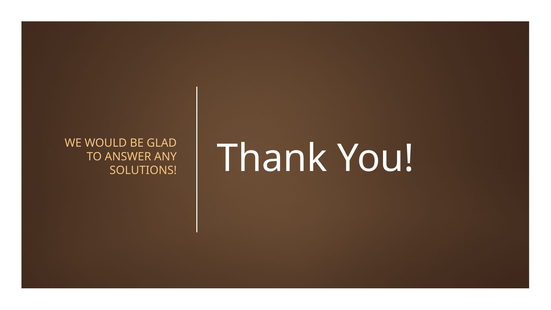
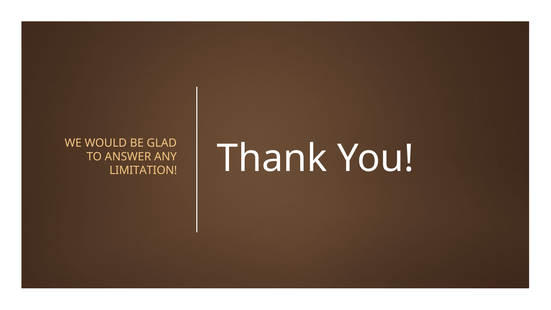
SOLUTIONS: SOLUTIONS -> LIMITATION (143, 170)
